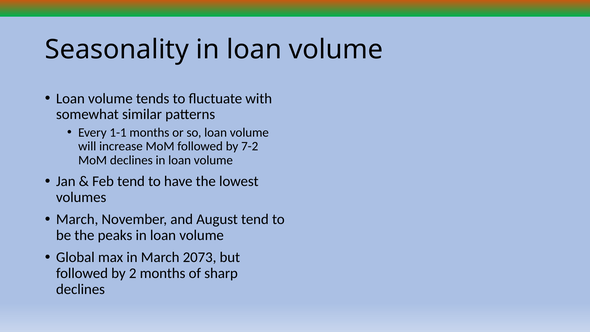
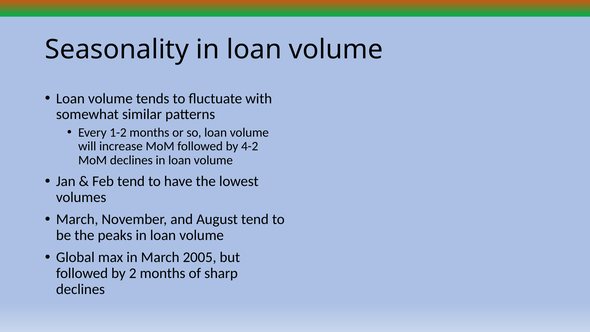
1-1: 1-1 -> 1-2 (118, 132)
7-2: 7-2 -> 4-2 (250, 146)
2073: 2073 -> 2005 (200, 257)
